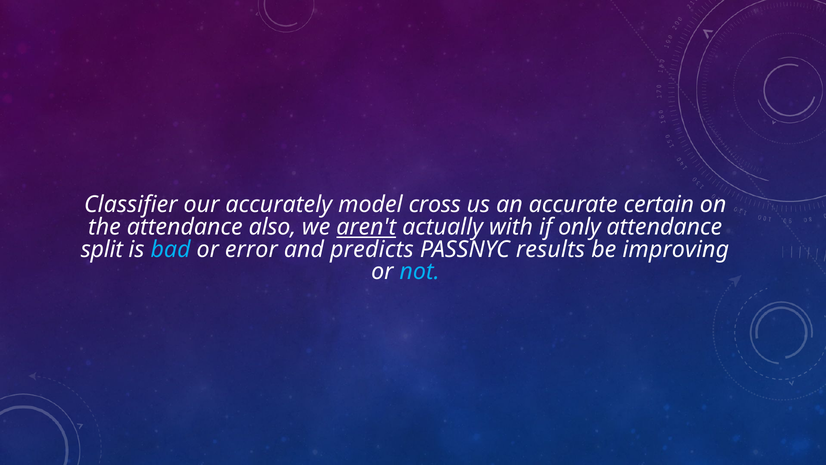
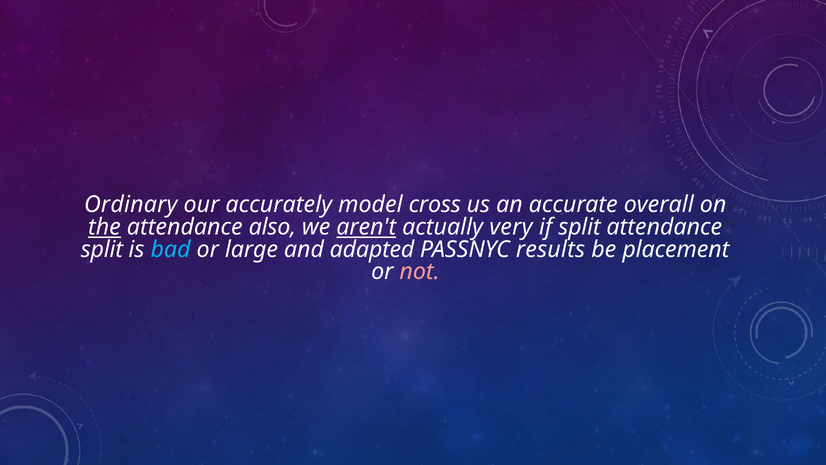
Classifier: Classifier -> Ordinary (131, 205)
certain: certain -> overall (659, 205)
the underline: none -> present (104, 227)
with: with -> very (511, 227)
if only: only -> split (579, 227)
error: error -> large (251, 249)
predicts: predicts -> adapted (372, 249)
improving: improving -> placement (676, 249)
not colour: light blue -> pink (420, 272)
